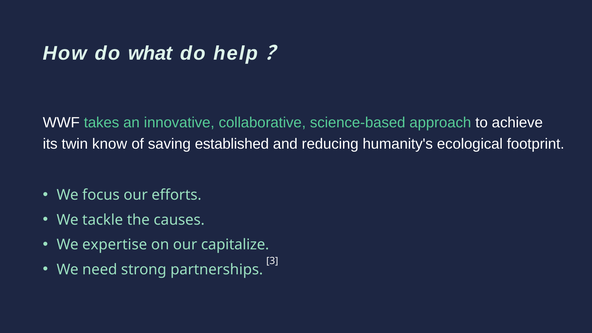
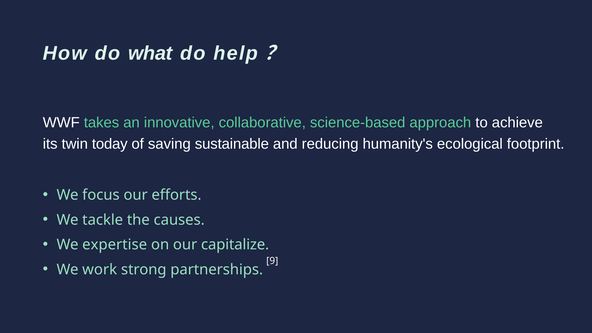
know: know -> today (110, 144)
established: established -> sustainable (232, 144)
3: 3 -> 9 (272, 261)
need: need -> work (100, 270)
